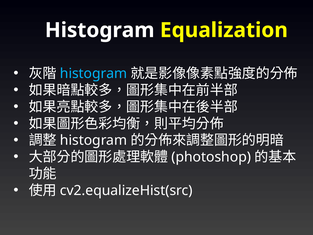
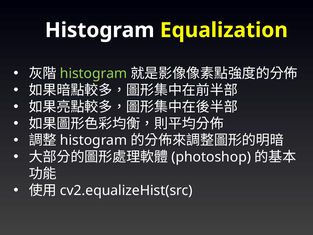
histogram colour: light blue -> light green (94, 73)
